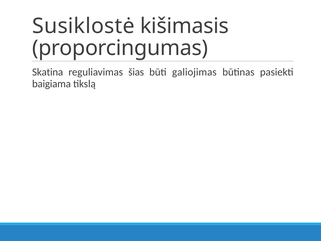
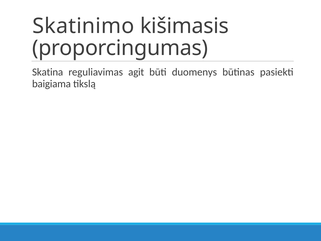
Susiklostė: Susiklostė -> Skatinimo (83, 26)
šias: šias -> agit (136, 72)
galiojimas: galiojimas -> duomenys (194, 72)
